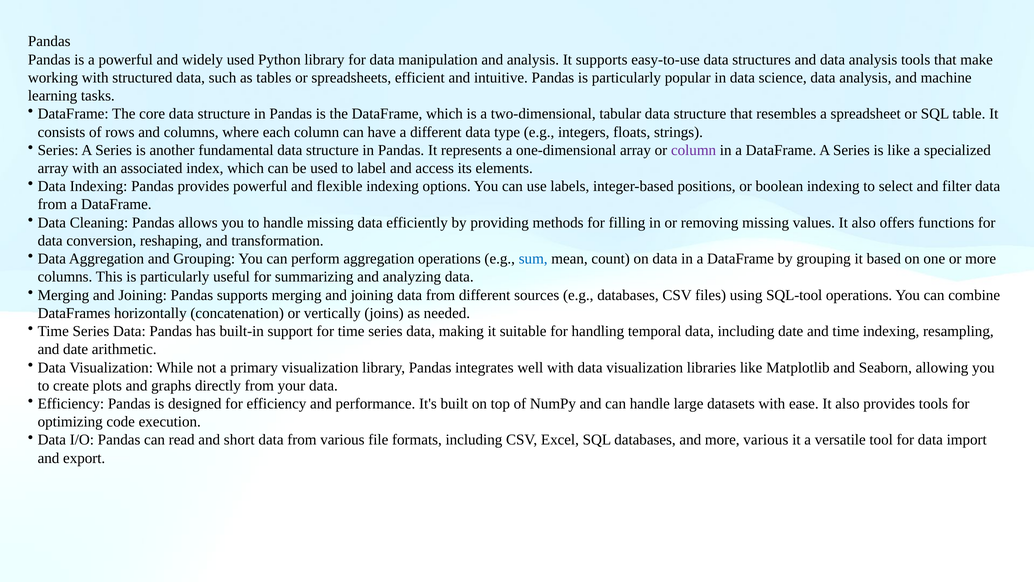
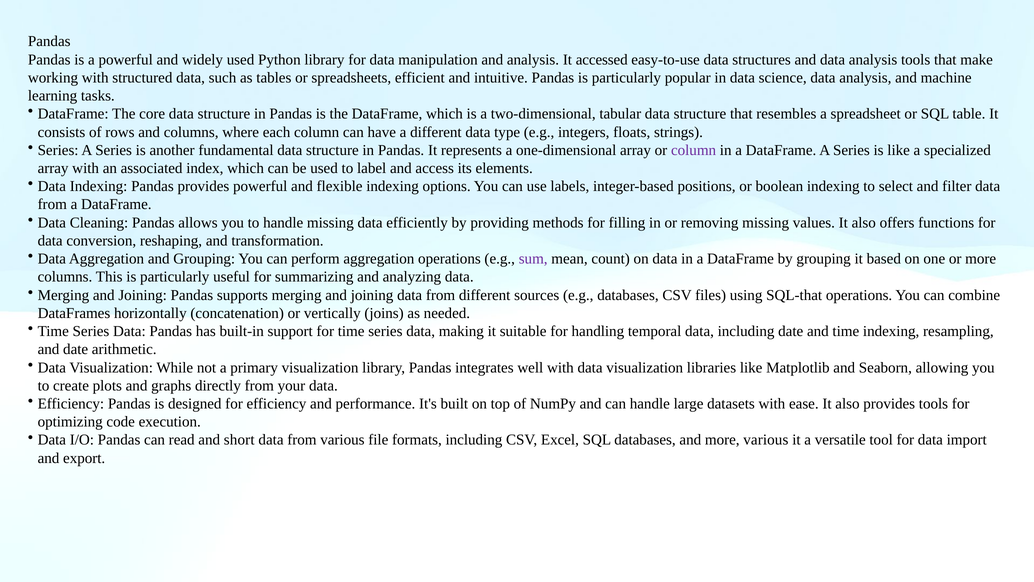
It supports: supports -> accessed (602, 60)
sum colour: blue -> purple (533, 259)
SQL-tool: SQL-tool -> SQL-that (794, 295)
